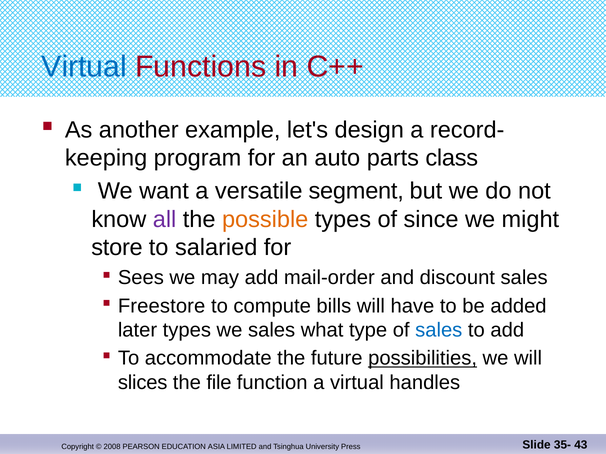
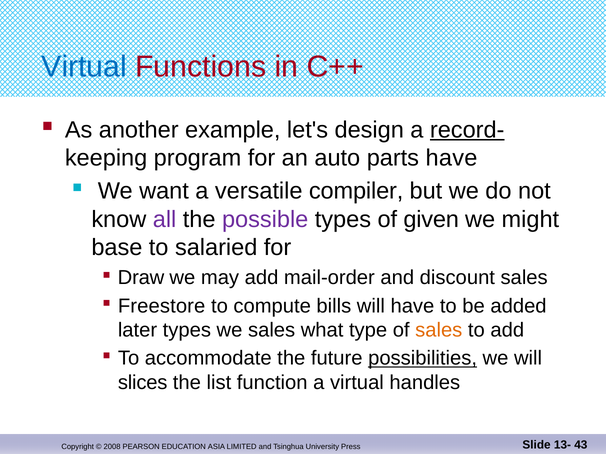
record- underline: none -> present (467, 130)
parts class: class -> have (452, 158)
segment: segment -> compiler (356, 191)
possible colour: orange -> purple (265, 220)
since: since -> given (431, 220)
store: store -> base (117, 248)
Sees: Sees -> Draw (141, 278)
sales colour: blue -> orange (439, 330)
file: file -> list (219, 383)
35-: 35- -> 13- (562, 445)
